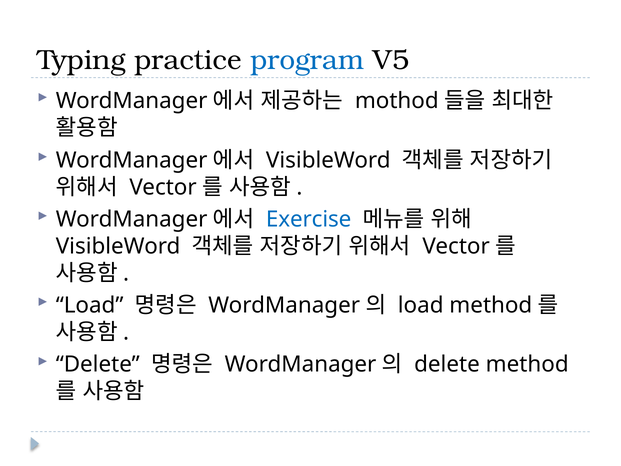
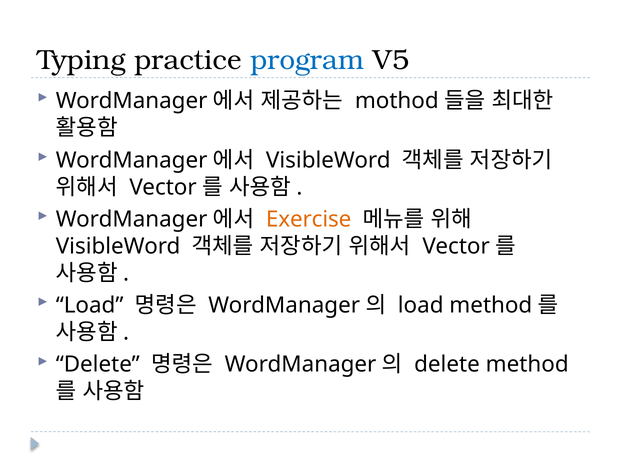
Exercise colour: blue -> orange (309, 219)
